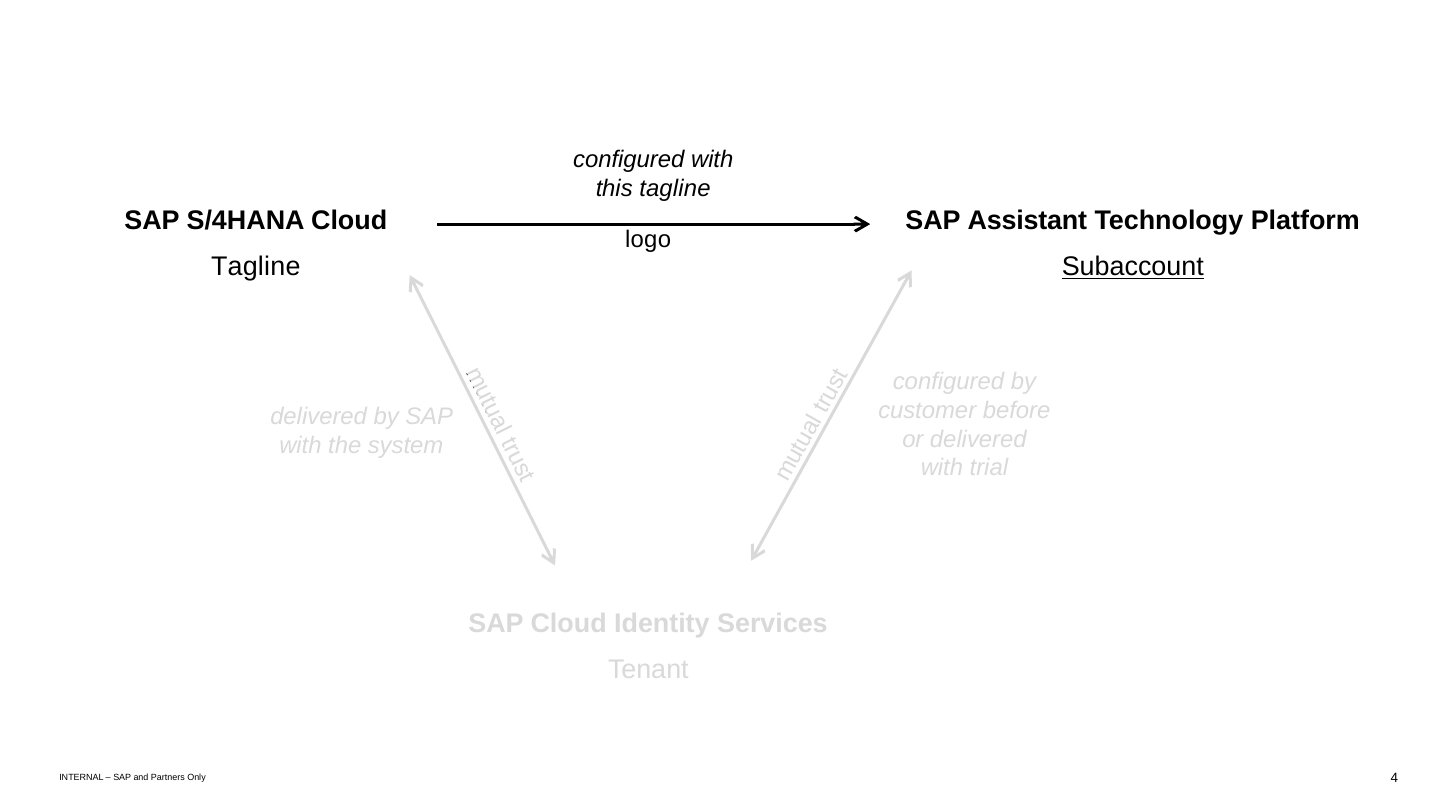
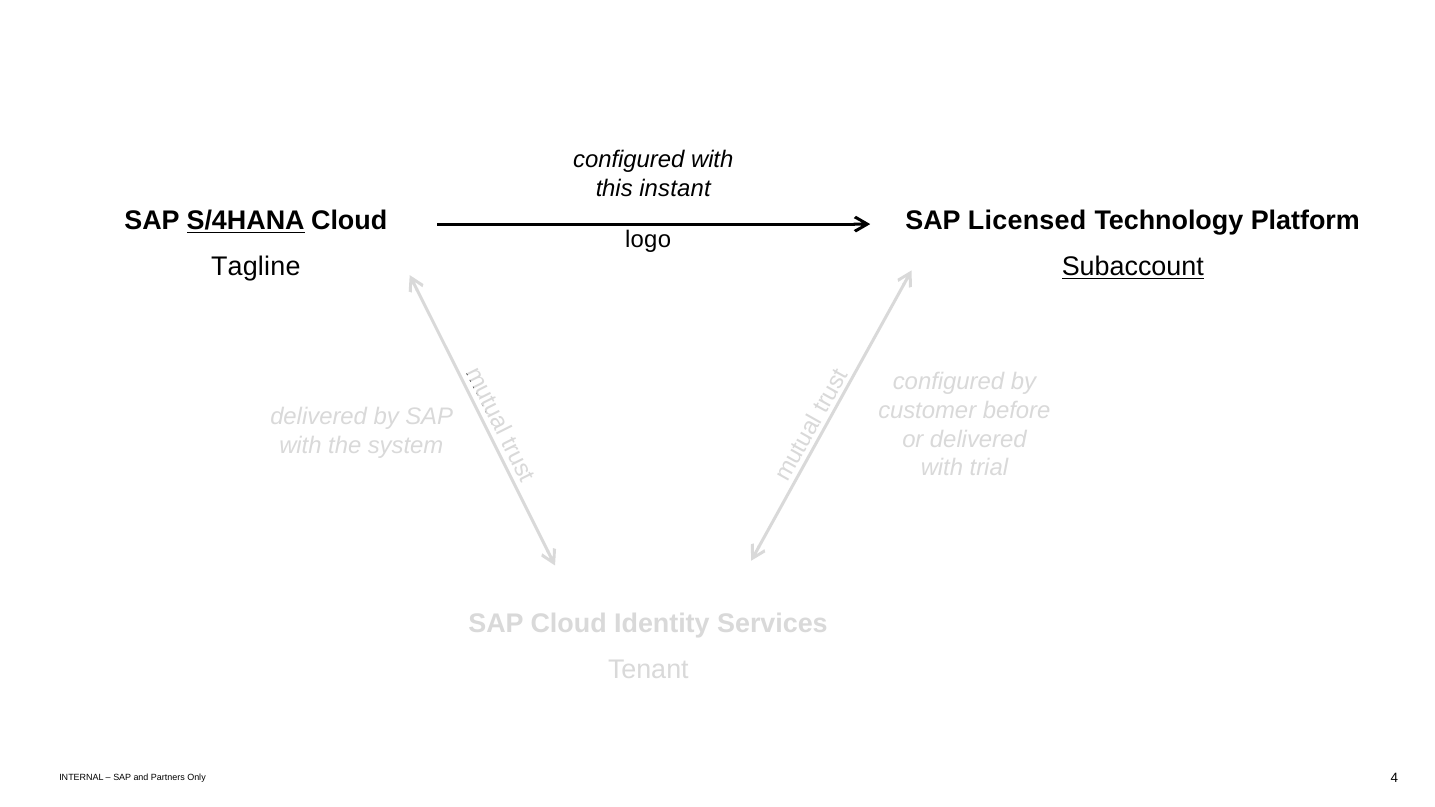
this tagline: tagline -> instant (675, 188)
S/4HANA underline: none -> present (246, 221)
Assistant: Assistant -> Licensed (1027, 221)
